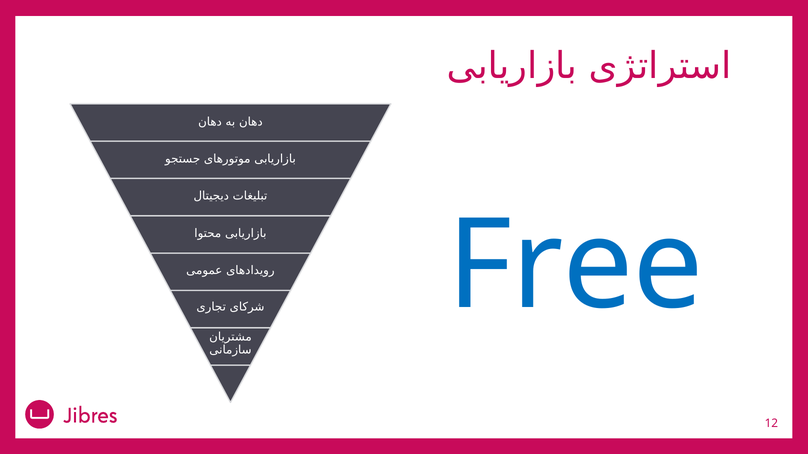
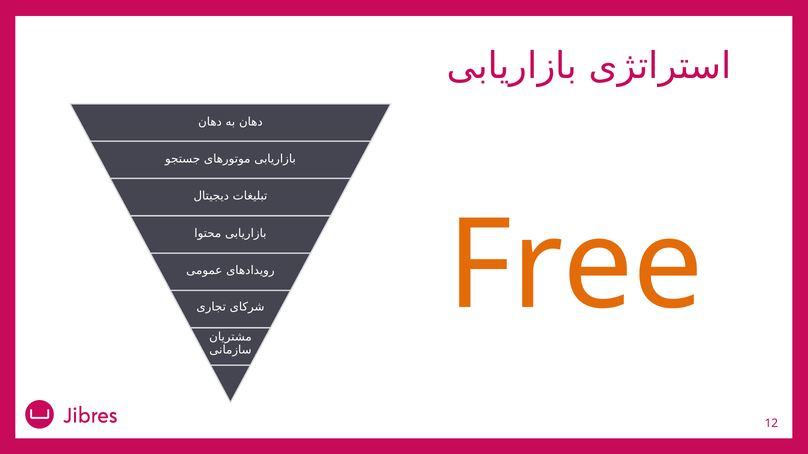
Free colour: blue -> orange (575, 266)
